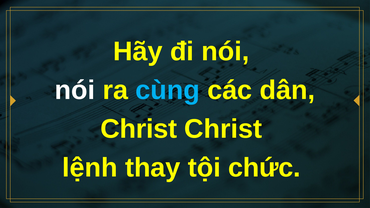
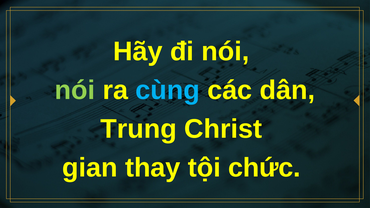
nói colour: white -> light green (75, 90)
Christ: Christ -> Trung (139, 129)
lệnh: lệnh -> gian (90, 168)
